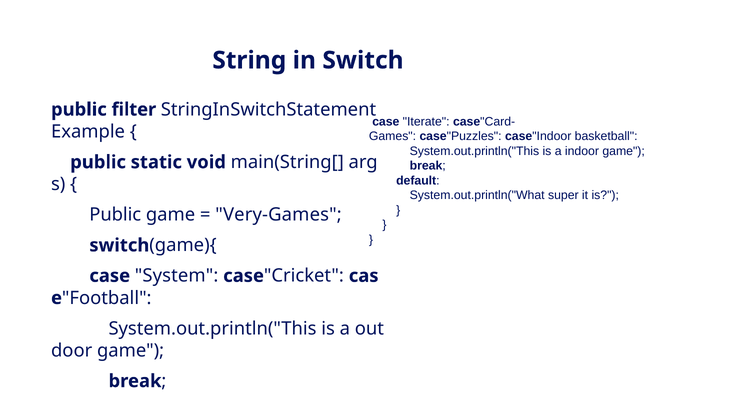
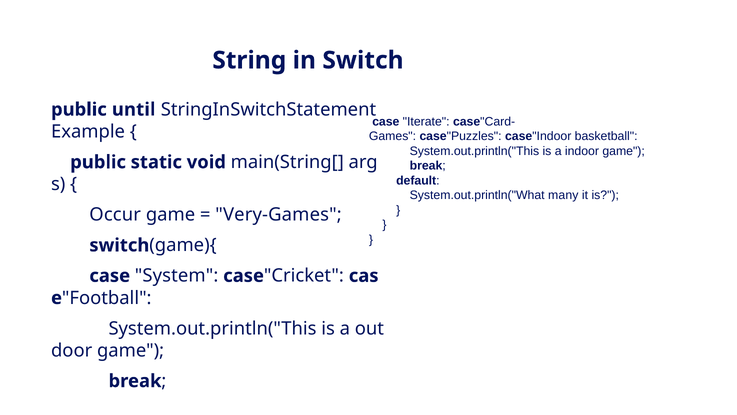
filter: filter -> until (134, 109)
super: super -> many (563, 195)
Public: Public -> Occur (115, 215)
